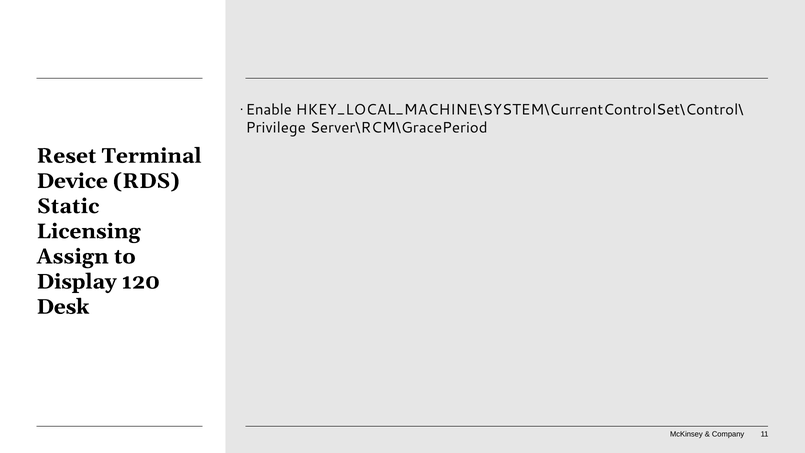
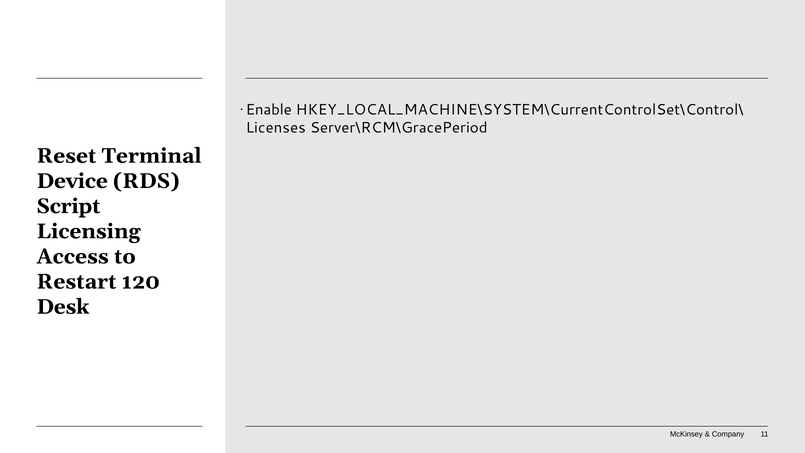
Privilege: Privilege -> Licenses (276, 128)
Static: Static -> Script (68, 206)
Assign: Assign -> Access (73, 256)
Display: Display -> Restart (77, 282)
